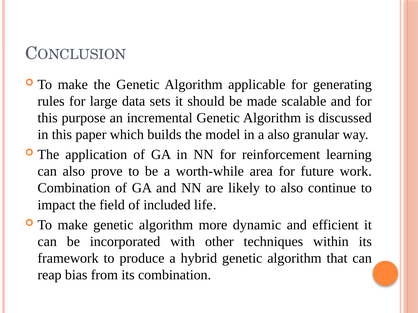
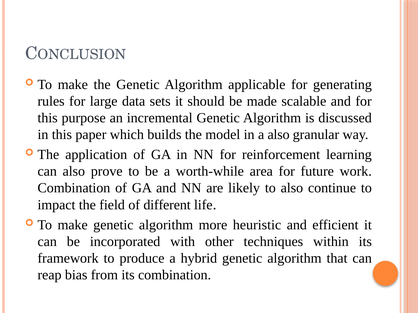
included: included -> different (167, 205)
dynamic: dynamic -> heuristic (257, 225)
